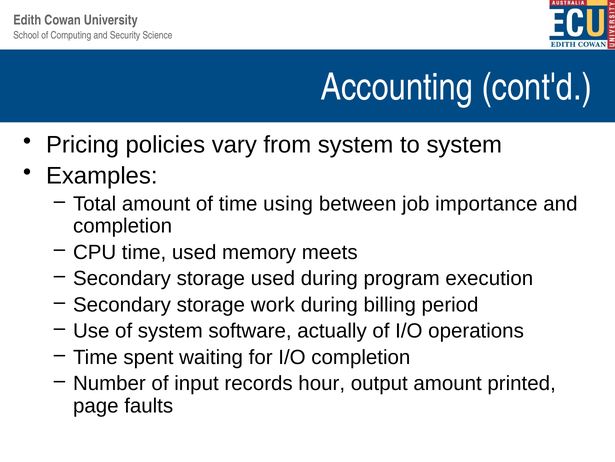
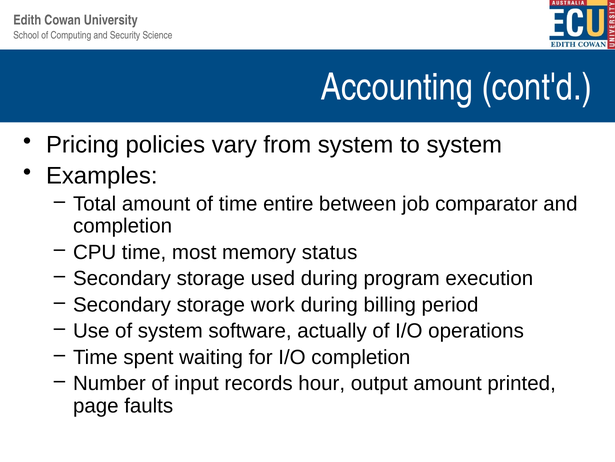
using: using -> entire (288, 203)
importance: importance -> comparator (486, 203)
time used: used -> most (194, 252)
meets: meets -> status (330, 252)
